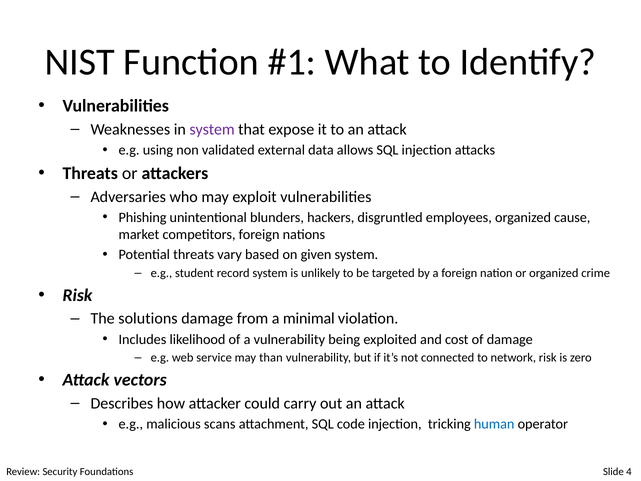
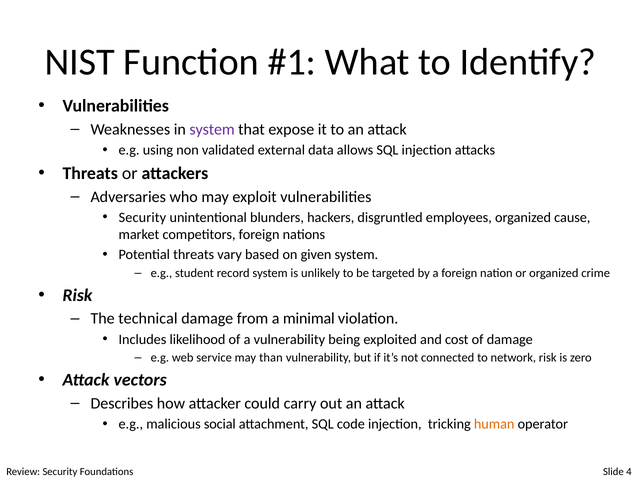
Phishing: Phishing -> Security (142, 218)
solutions: solutions -> technical (148, 318)
scans: scans -> social (220, 424)
human colour: blue -> orange (494, 424)
